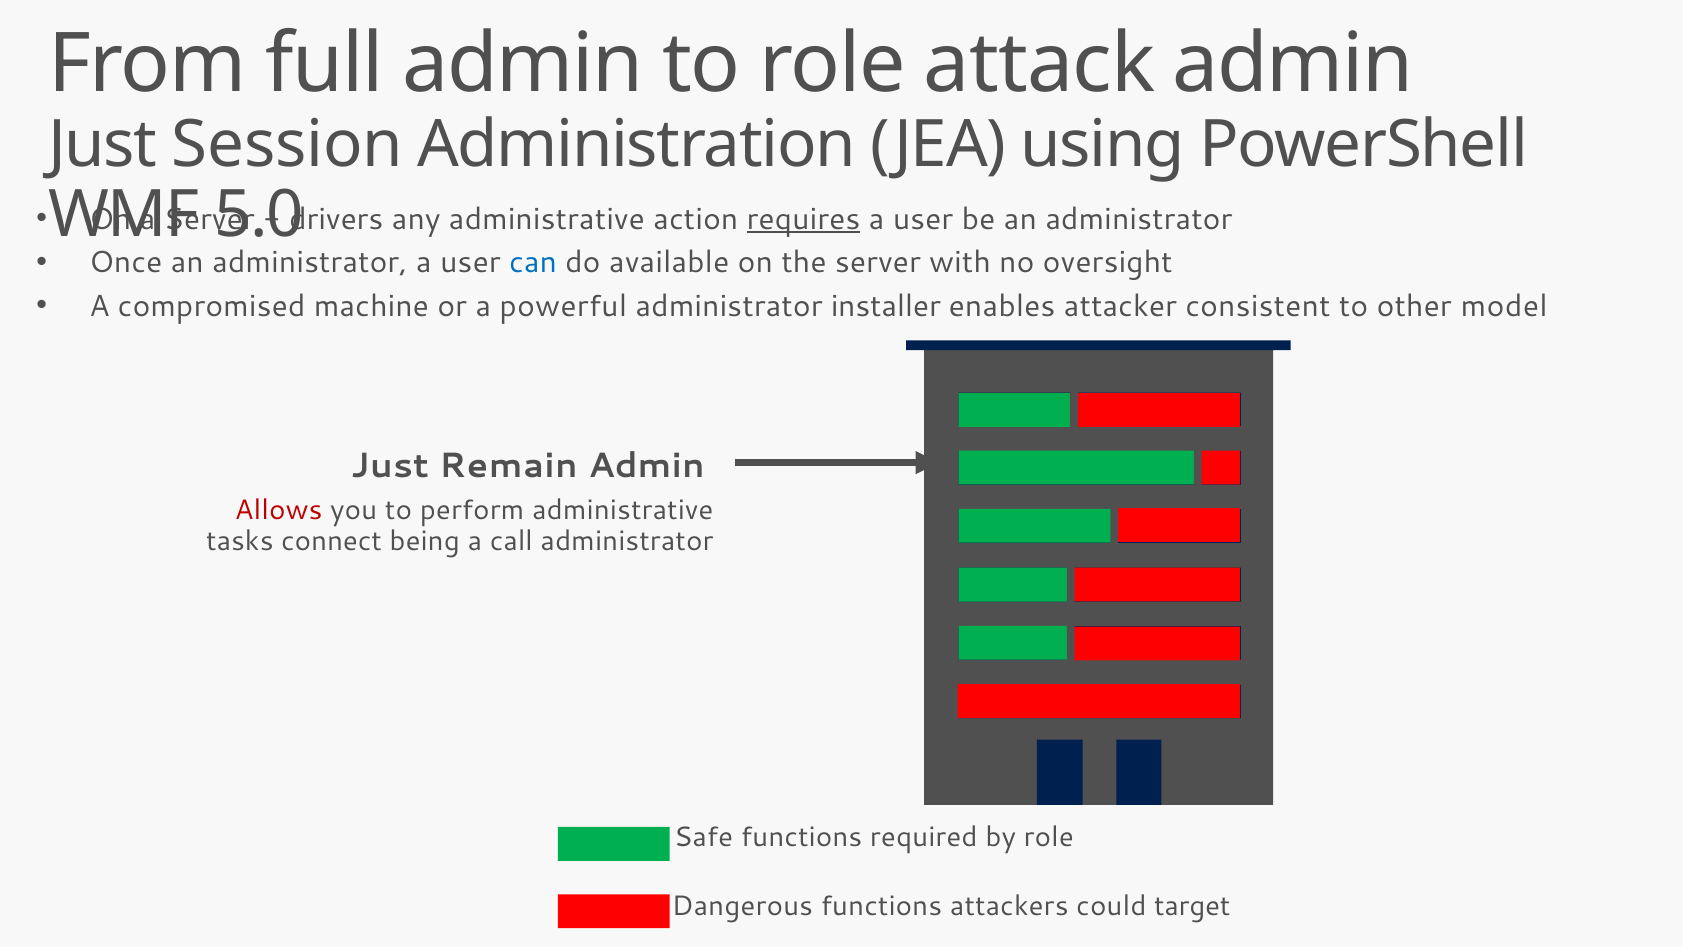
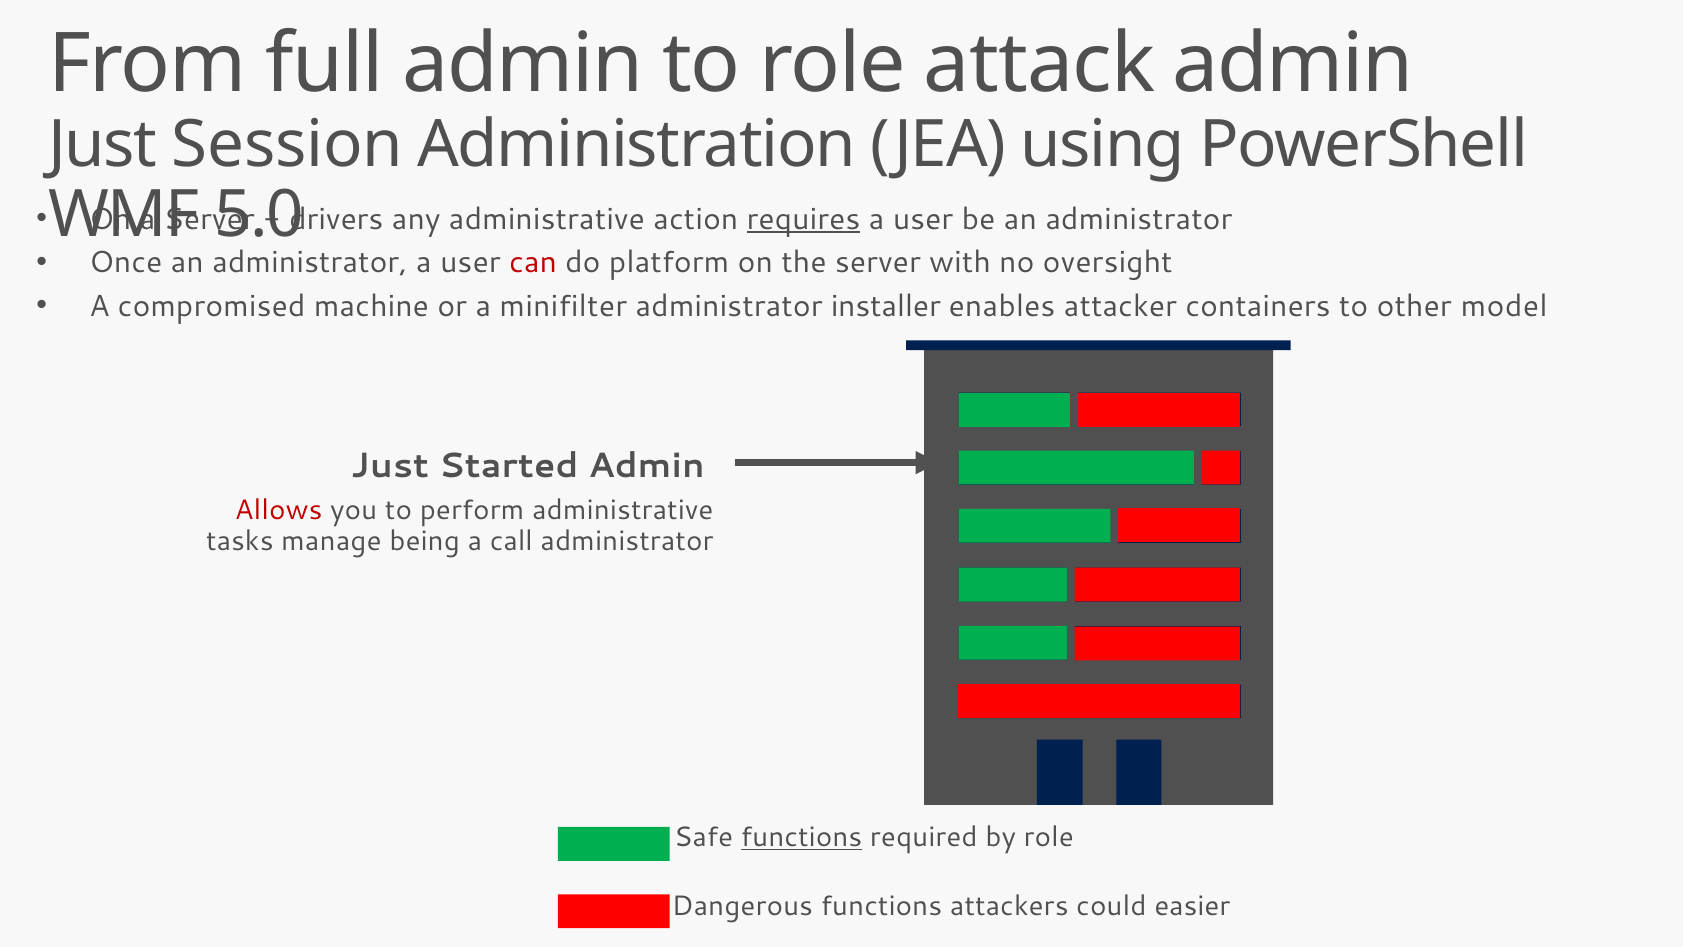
can colour: blue -> red (533, 263)
available: available -> platform (669, 263)
powerful: powerful -> minifilter (563, 306)
consistent: consistent -> containers (1258, 306)
Remain: Remain -> Started (509, 466)
connect: connect -> manage (331, 541)
functions underline: none -> present (802, 837)
target: target -> easier (1192, 905)
